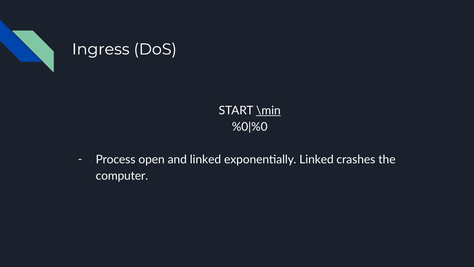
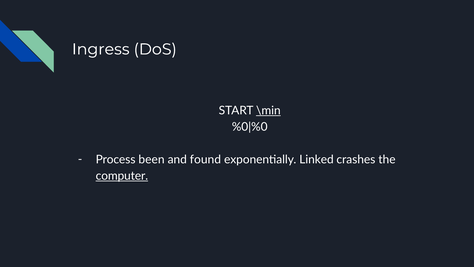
open: open -> been (152, 159)
and linked: linked -> found (205, 159)
computer underline: none -> present (122, 176)
